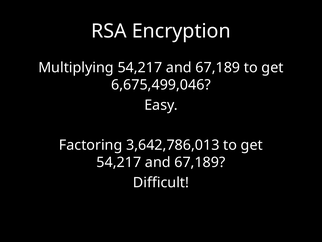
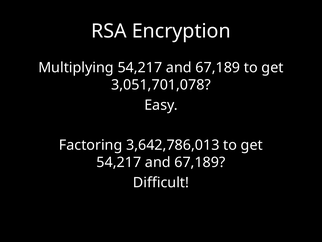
6,675,499,046: 6,675,499,046 -> 3,051,701,078 (161, 85)
